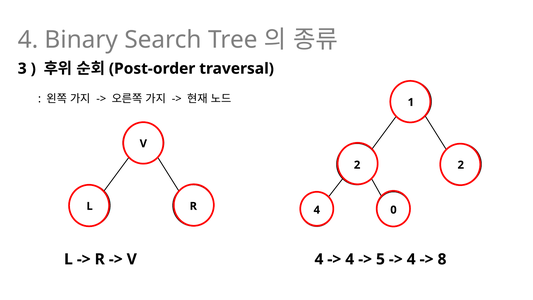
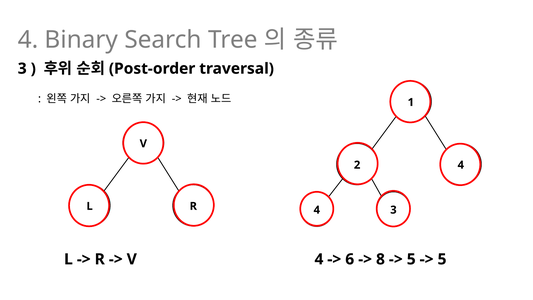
2 2: 2 -> 4 (461, 165)
4 0: 0 -> 3 (393, 210)
4: 4 -> 6 (350, 259)
5: 5 -> 8 (380, 259)
4: 4 -> 5 (411, 259)
8: 8 -> 5 (442, 259)
